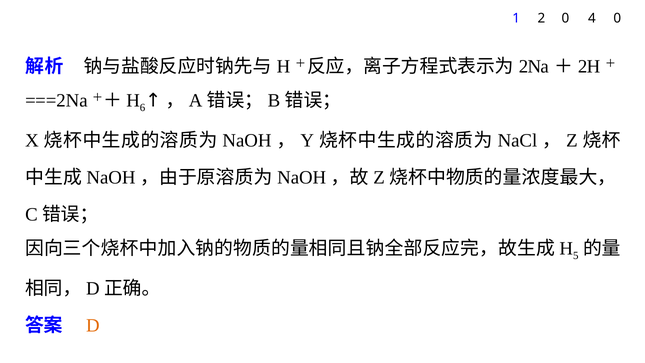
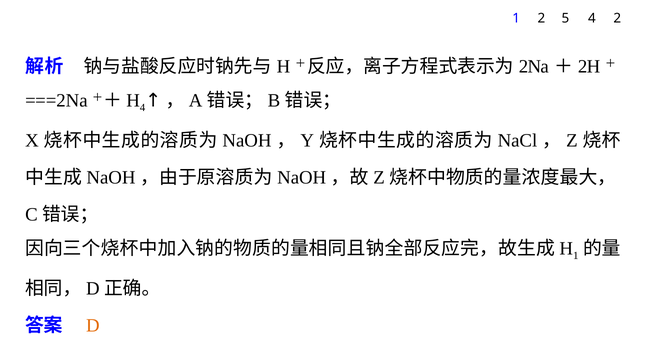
2 0: 0 -> 5 (565, 18)
4 0: 0 -> 2 (617, 18)
6: 6 -> 4 (143, 108)
5: 5 -> 1 (576, 256)
